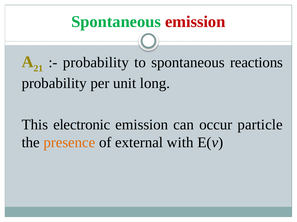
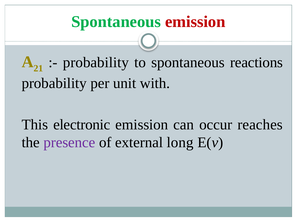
long: long -> with (155, 84)
particle: particle -> reaches (260, 125)
presence colour: orange -> purple (69, 143)
with: with -> long (180, 143)
